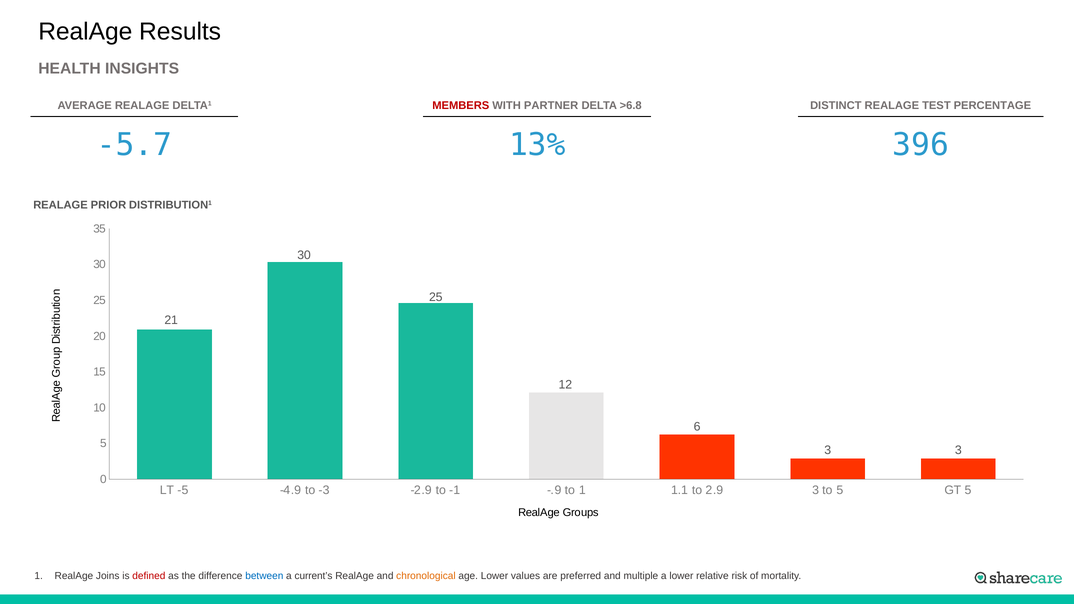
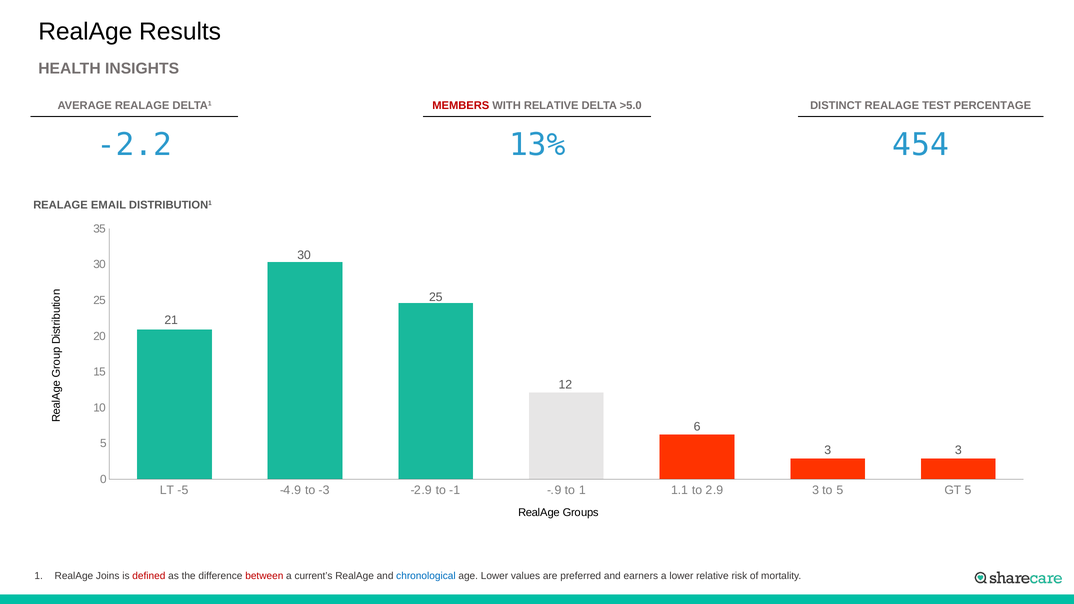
WITH PARTNER: PARTNER -> RELATIVE (551, 106)
>6.8: >6.8 -> >5.0 (631, 106)
-5.7: -5.7 -> -2.2 (134, 145)
396: 396 -> 454 (921, 145)
PRIOR: PRIOR -> EMAIL (108, 205)
between colour: blue -> red (264, 576)
chronological colour: orange -> blue (426, 576)
multiple: multiple -> earners (641, 576)
